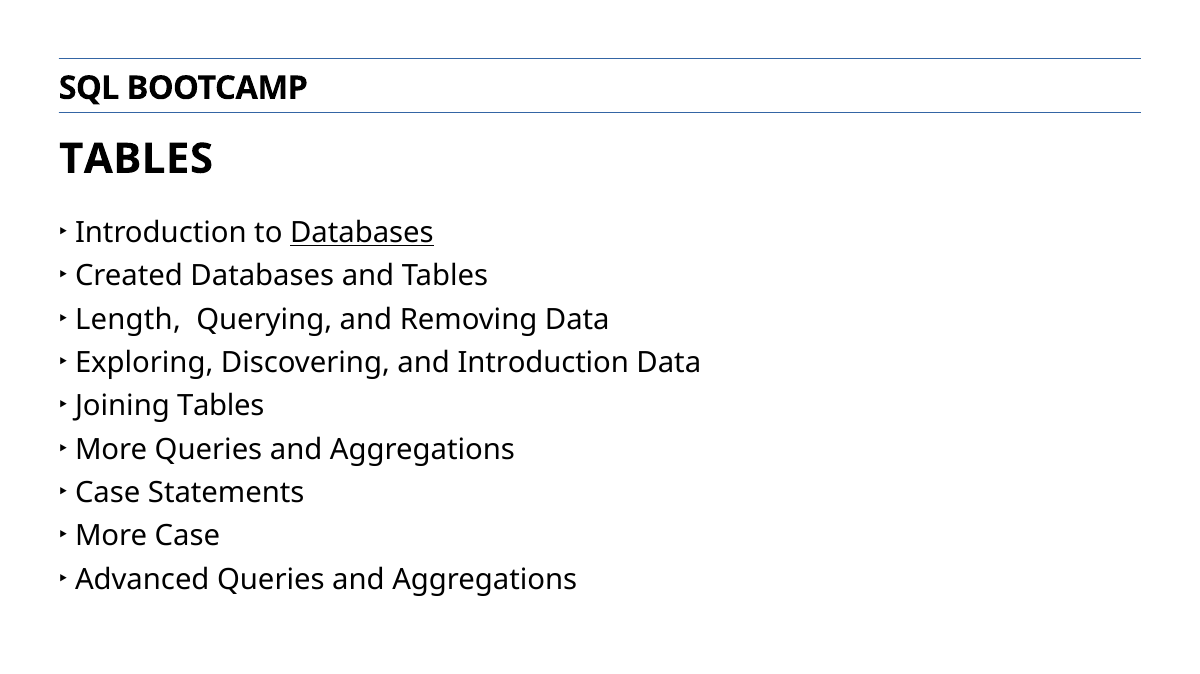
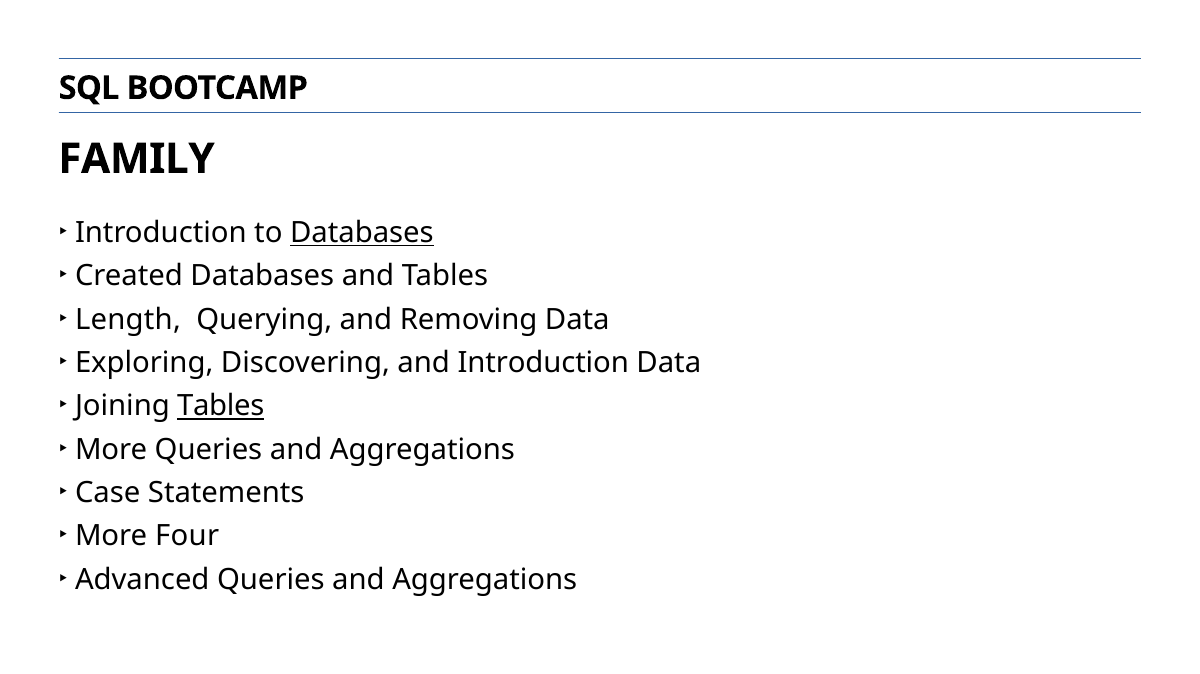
TABLES: TABLES -> FAMILY (136, 159)
Tables underline: none -> present (221, 406)
More Case: Case -> Four (187, 536)
